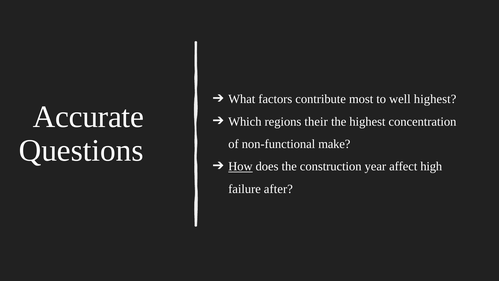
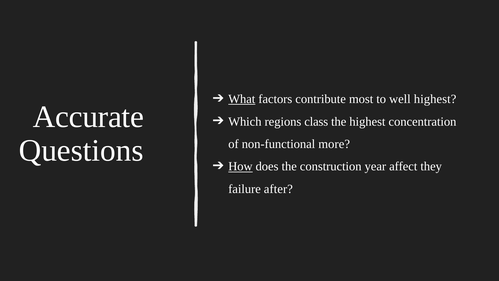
What underline: none -> present (242, 99)
their: their -> class (316, 121)
make: make -> more (334, 144)
high: high -> they (431, 166)
